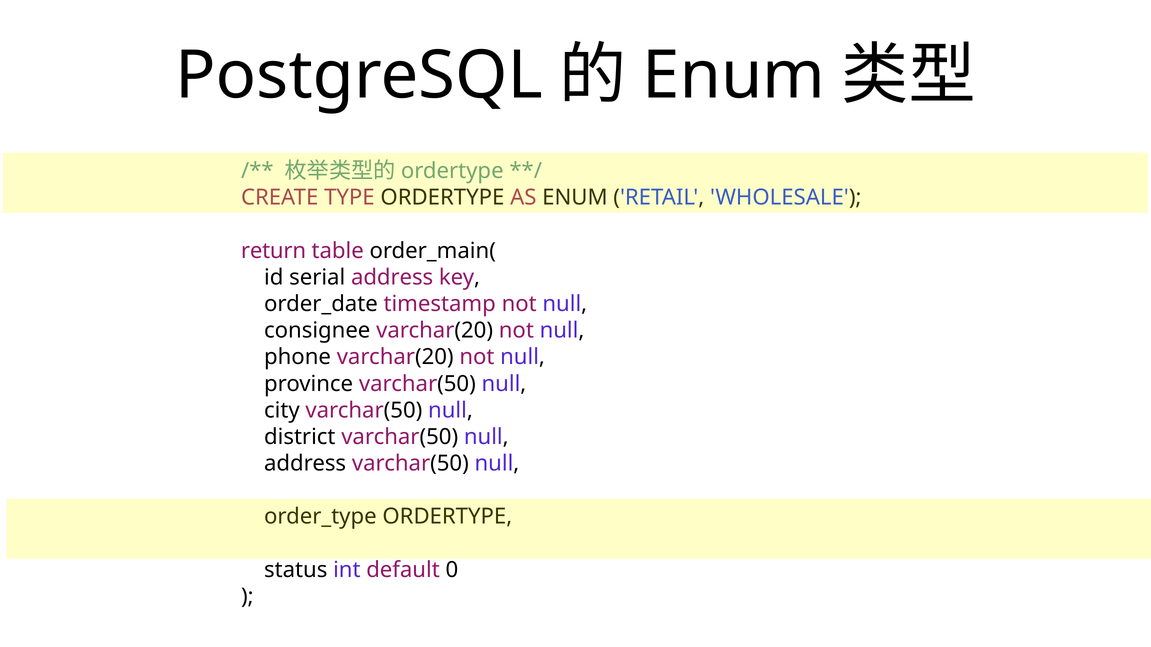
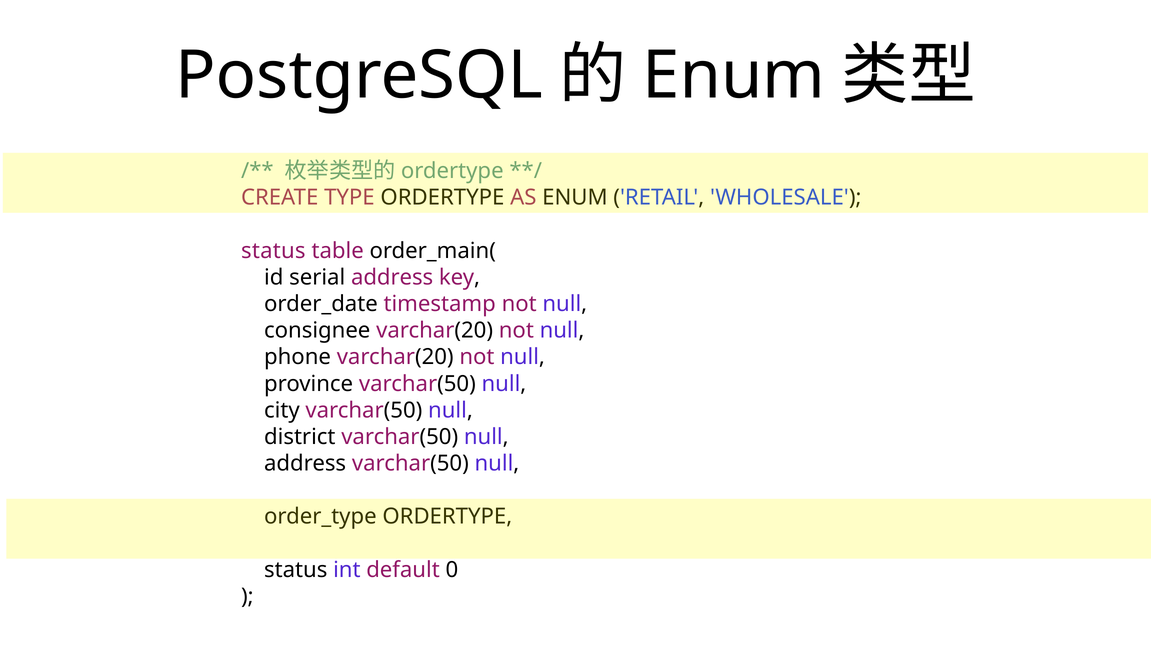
return: return -> status (273, 251)
